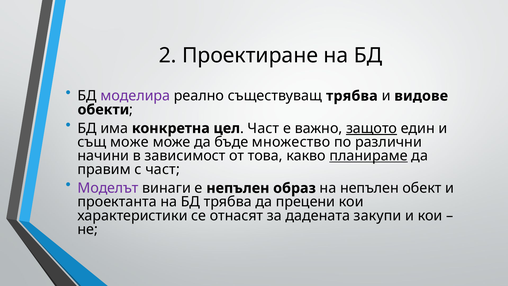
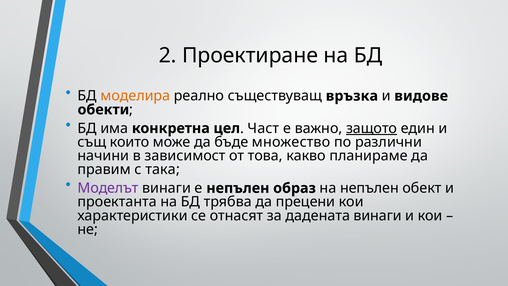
моделира colour: purple -> orange (135, 96)
съществуващ трябва: трябва -> връзка (352, 96)
същ може: може -> които (130, 142)
планираме underline: present -> none (369, 156)
с част: част -> така (163, 169)
дадената закупи: закупи -> винаги (378, 215)
